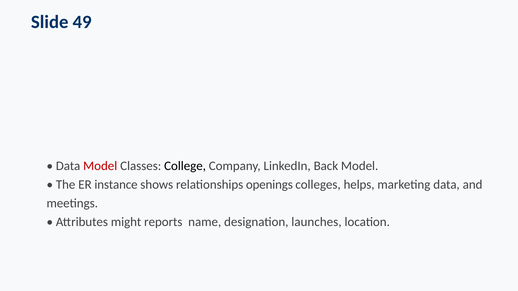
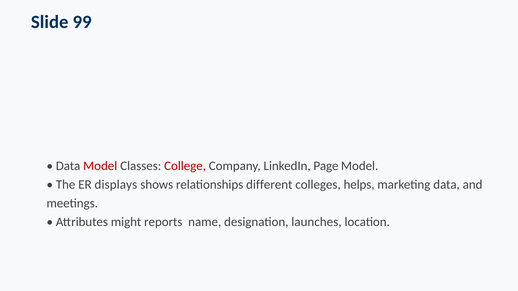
49: 49 -> 99 (82, 22)
College colour: black -> red (185, 166)
Back: Back -> Page (326, 166)
instance: instance -> displays (116, 185)
openings: openings -> different (269, 185)
